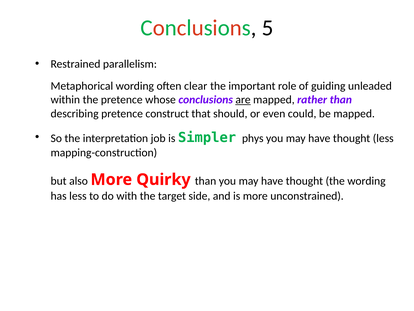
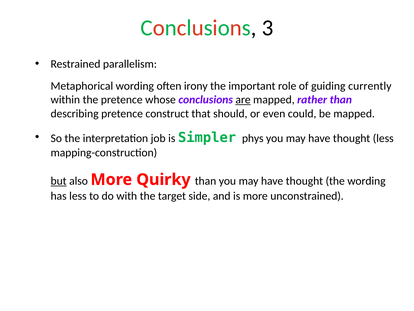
5: 5 -> 3 (268, 28)
clear: clear -> irony (196, 86)
unleaded: unleaded -> currently (370, 86)
but underline: none -> present (59, 181)
